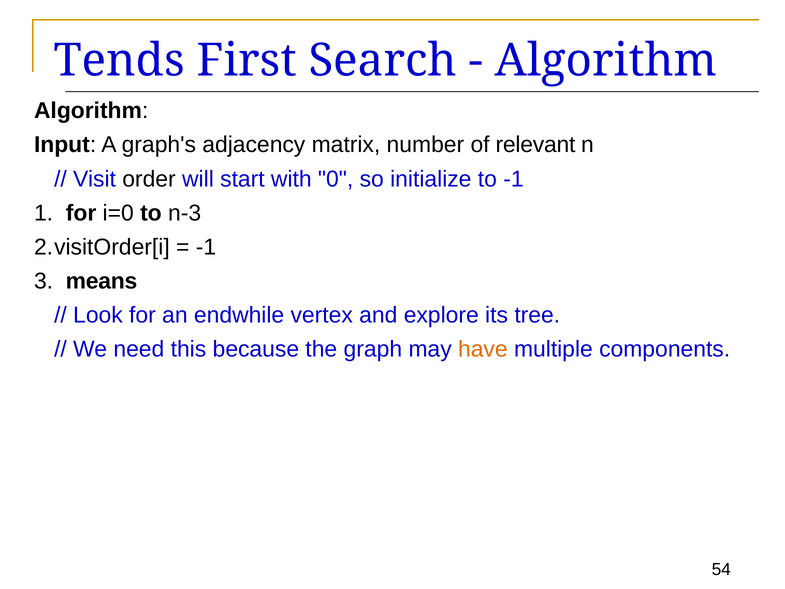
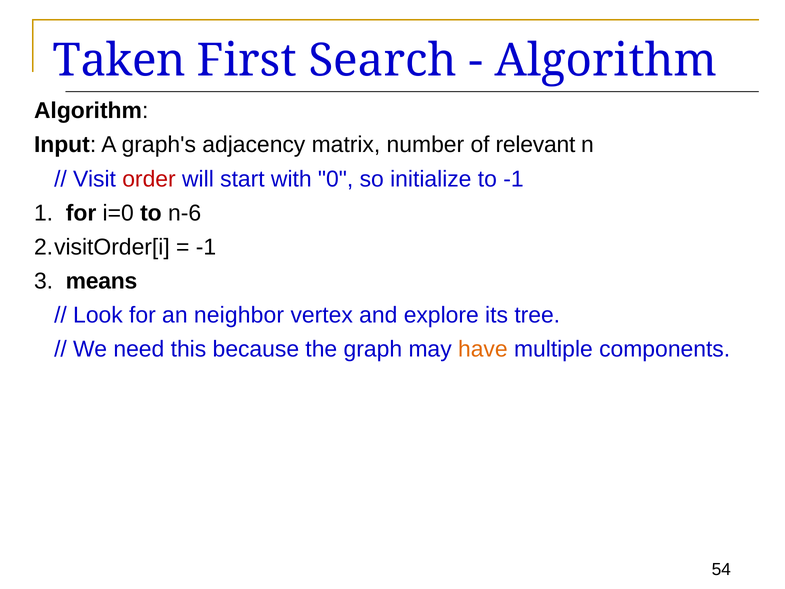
Tends: Tends -> Taken (119, 61)
order colour: black -> red (149, 179)
n-3: n-3 -> n-6 (185, 213)
endwhile: endwhile -> neighbor (239, 315)
